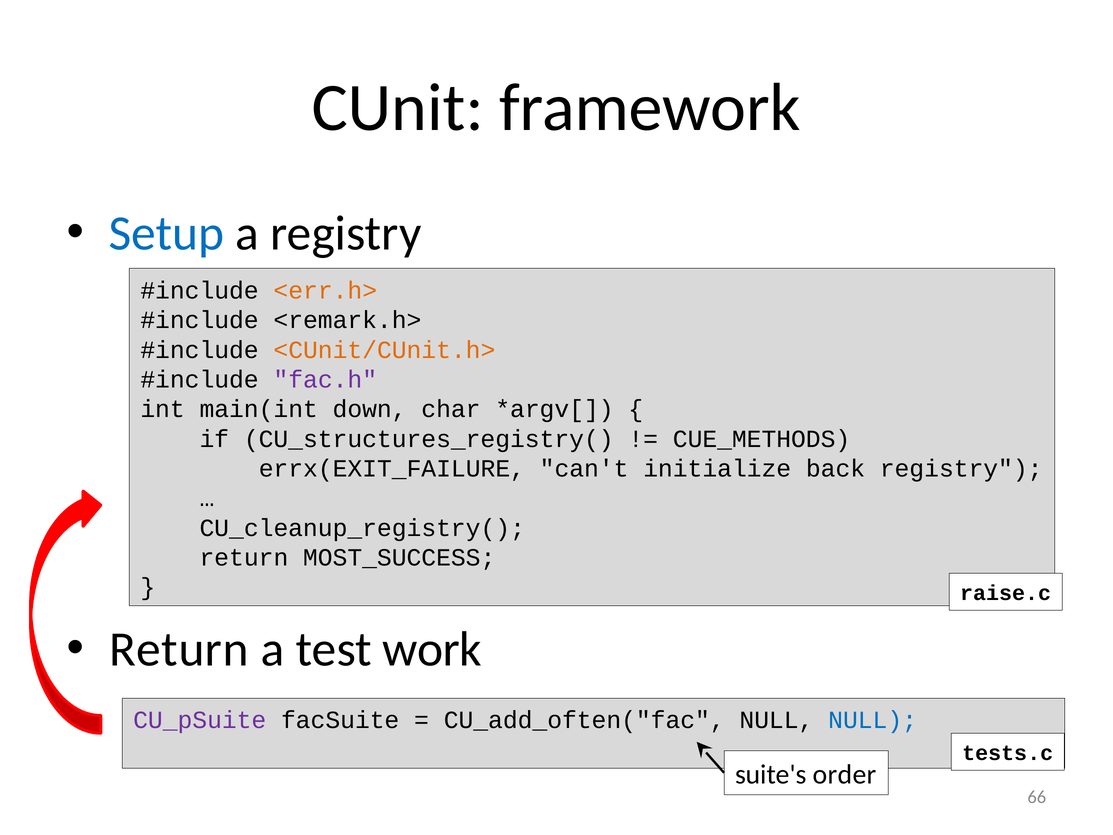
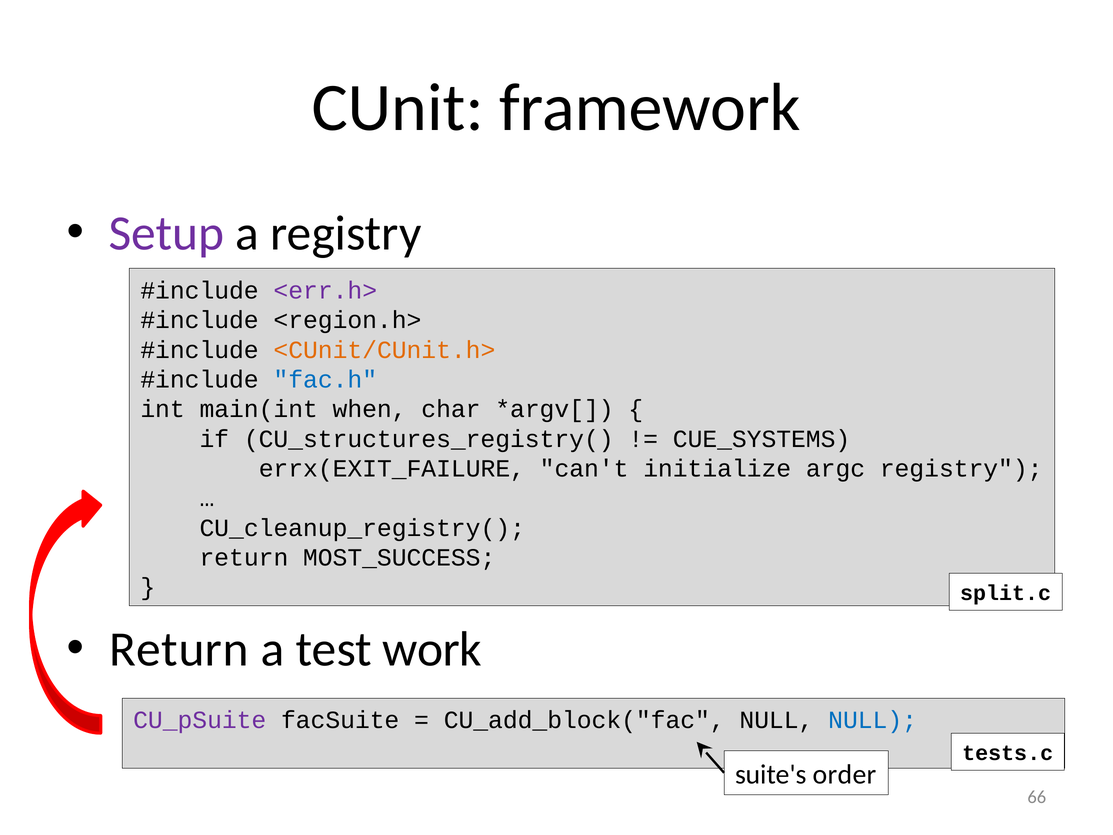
Setup colour: blue -> purple (166, 233)
<err.h> colour: orange -> purple (325, 290)
<remark.h>: <remark.h> -> <region.h> (347, 320)
fac.h colour: purple -> blue (325, 379)
down: down -> when (370, 409)
CUE_METHODS: CUE_METHODS -> CUE_SYSTEMS (762, 439)
back: back -> argc (836, 468)
raise.c: raise.c -> split.c (1006, 593)
CU_add_often("fac: CU_add_often("fac -> CU_add_block("fac (584, 720)
